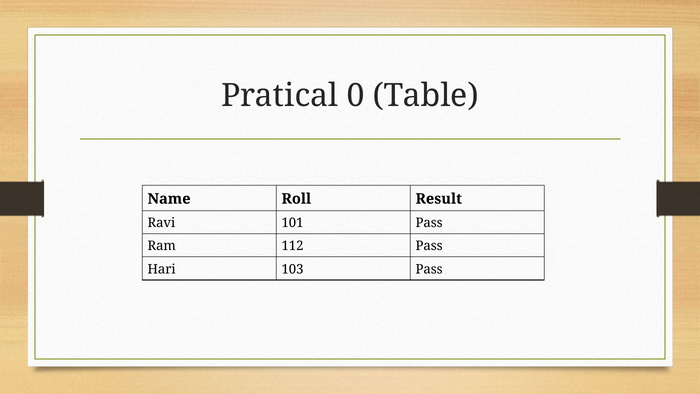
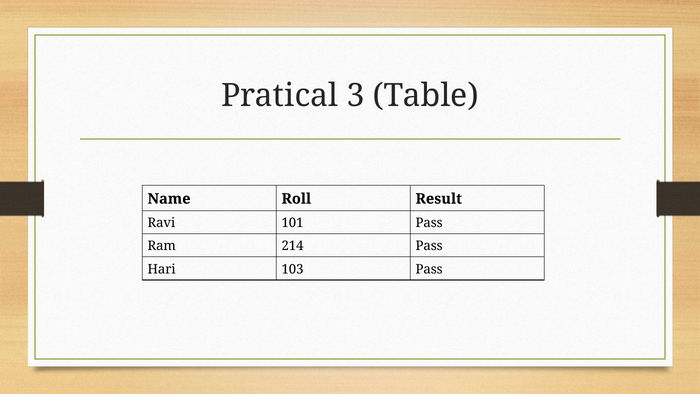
0: 0 -> 3 (356, 96)
112: 112 -> 214 (293, 246)
